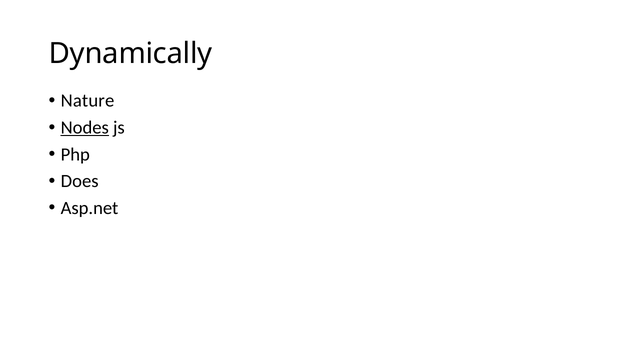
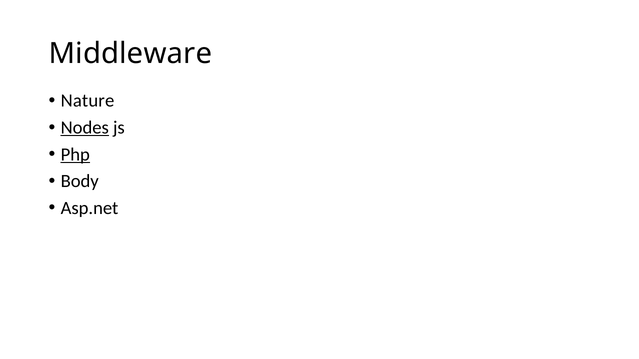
Dynamically: Dynamically -> Middleware (130, 54)
Php underline: none -> present (75, 155)
Does: Does -> Body (80, 181)
